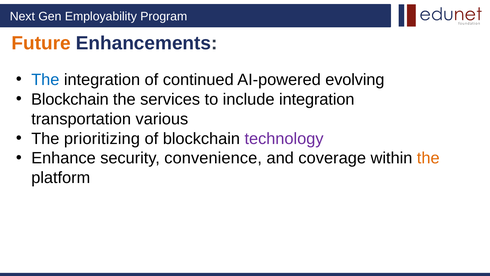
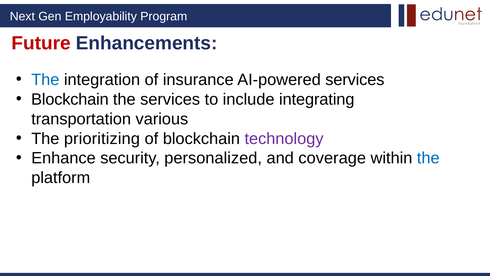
Future colour: orange -> red (41, 43)
continued: continued -> insurance (198, 80)
AI-powered evolving: evolving -> services (355, 80)
include integration: integration -> integrating (317, 99)
convenience: convenience -> personalized (213, 158)
the colour: orange -> blue (428, 158)
